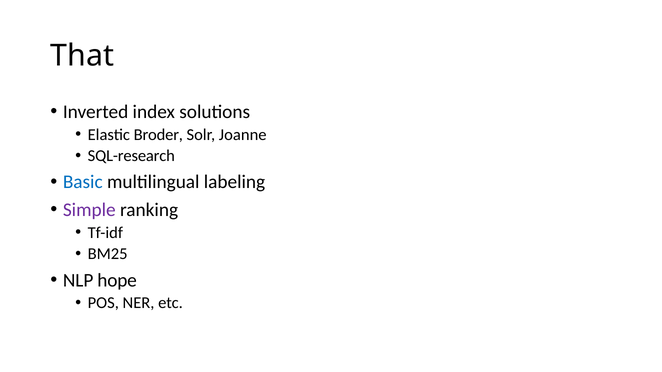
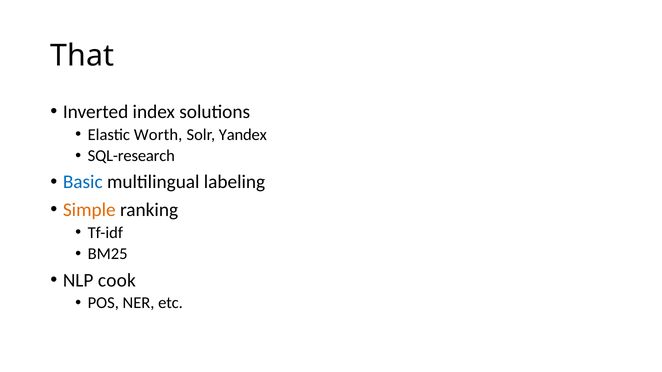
Broder: Broder -> Worth (158, 135)
Joanne: Joanne -> Yandex (243, 135)
Simple colour: purple -> orange (89, 210)
hope: hope -> cook (117, 280)
